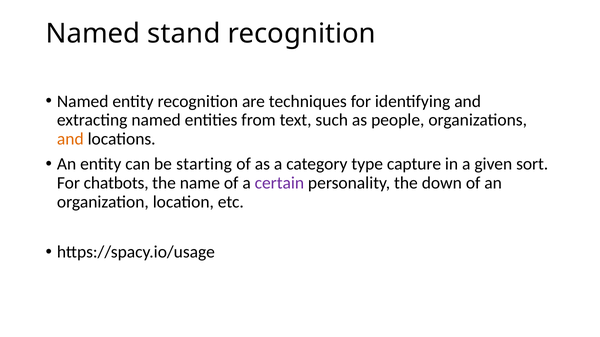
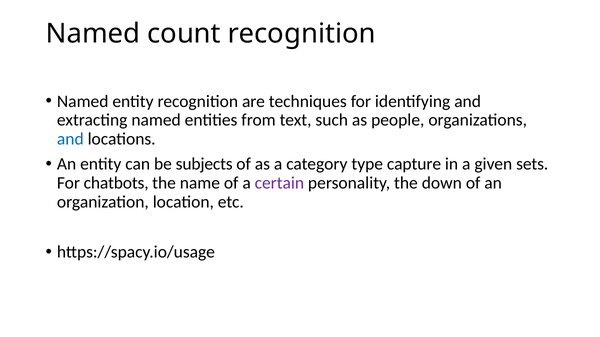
stand: stand -> count (184, 34)
and colour: orange -> blue (70, 139)
starting: starting -> subjects (204, 164)
sort: sort -> sets (532, 164)
